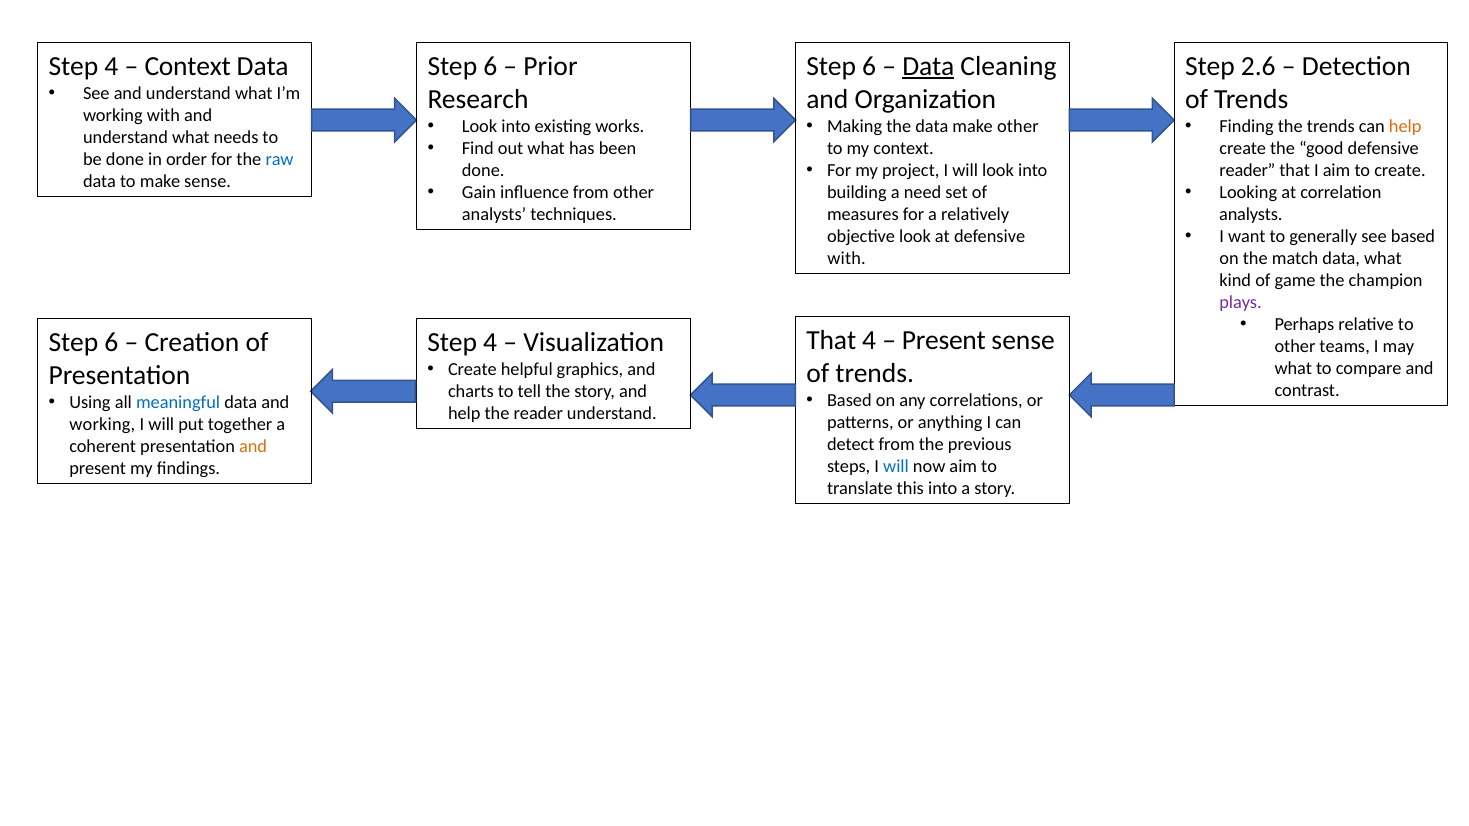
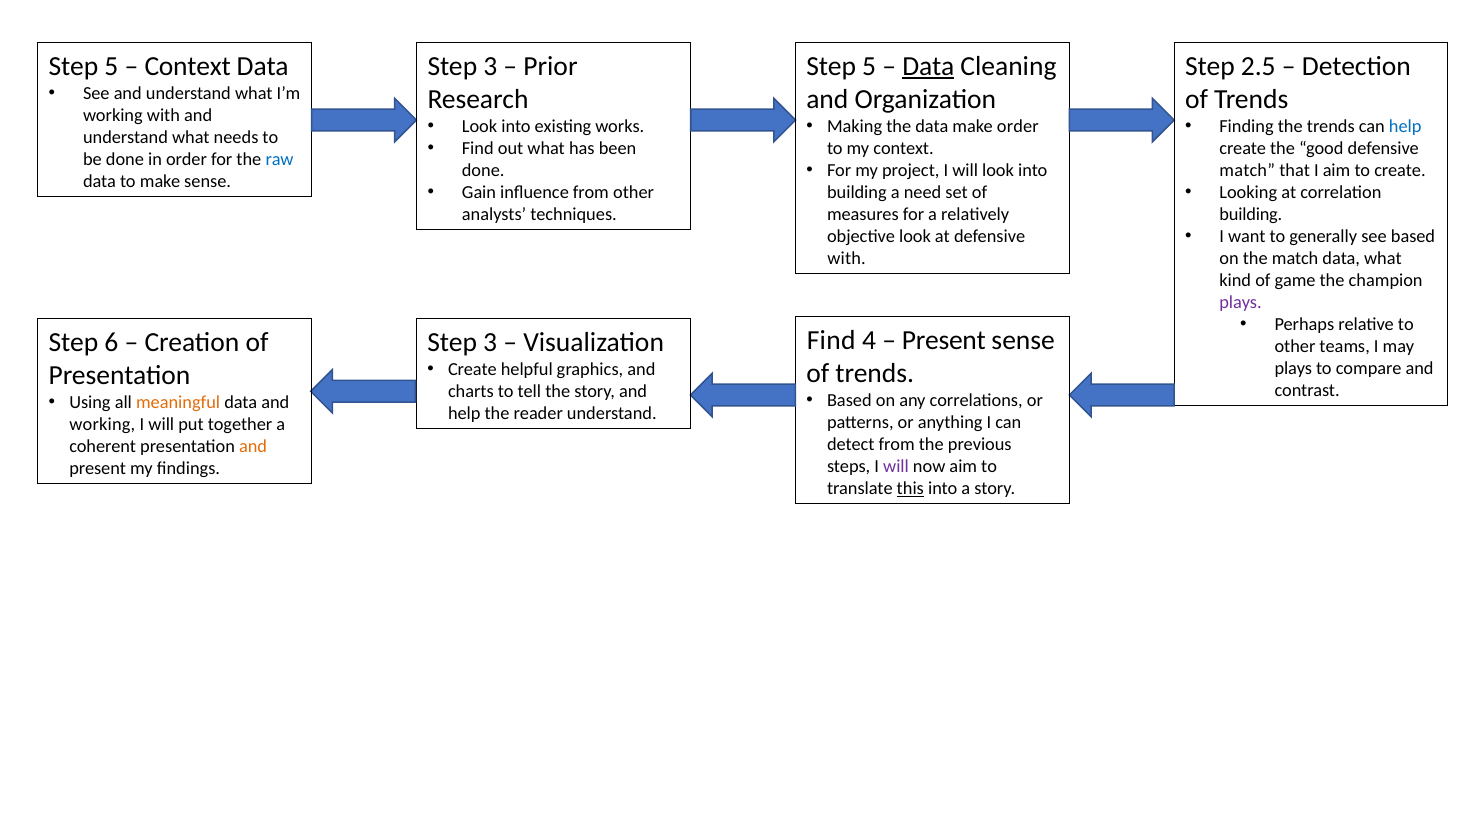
4: 4 -> 5 (111, 66)
6: 6 -> 3 (490, 66)
6: 6 -> 5 (869, 66)
2.6: 2.6 -> 2.5 (1258, 66)
make other: other -> order (1018, 126)
help colour: orange -> blue (1405, 126)
reader: reader -> match (1247, 170)
analysts: analysts -> building (1251, 214)
That: That -> Find (831, 341)
4: 4 -> 3 (490, 342)
what: what -> plays (1293, 368)
meaningful colour: blue -> orange (178, 402)
will colour: blue -> purple (896, 467)
this underline: none -> present (910, 489)
